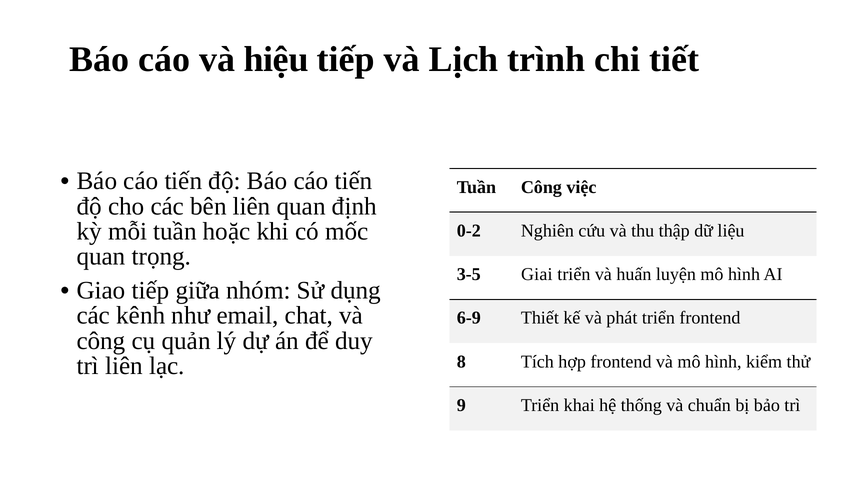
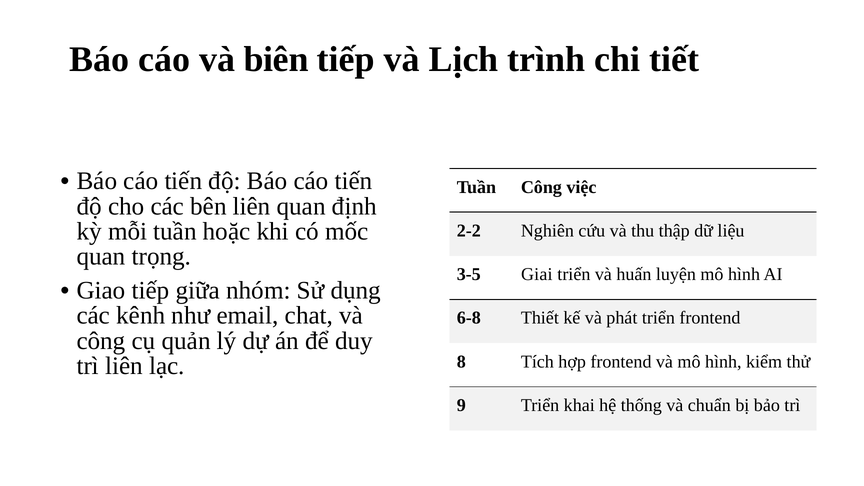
hiệu: hiệu -> biên (276, 59)
0-2: 0-2 -> 2-2 (469, 231)
6-9: 6-9 -> 6-8 (469, 318)
